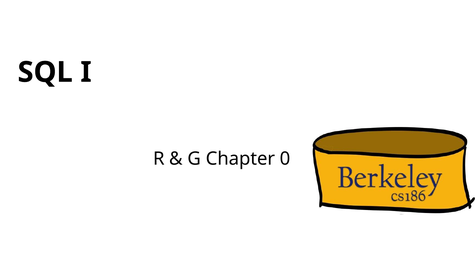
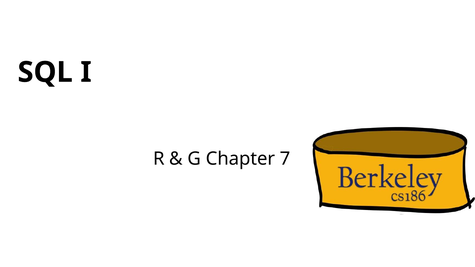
0: 0 -> 7 (285, 159)
